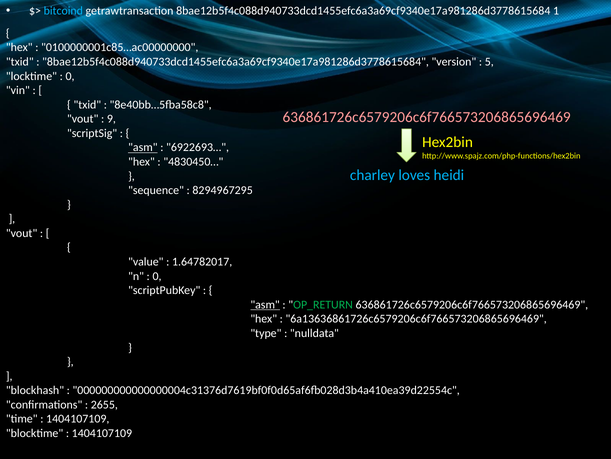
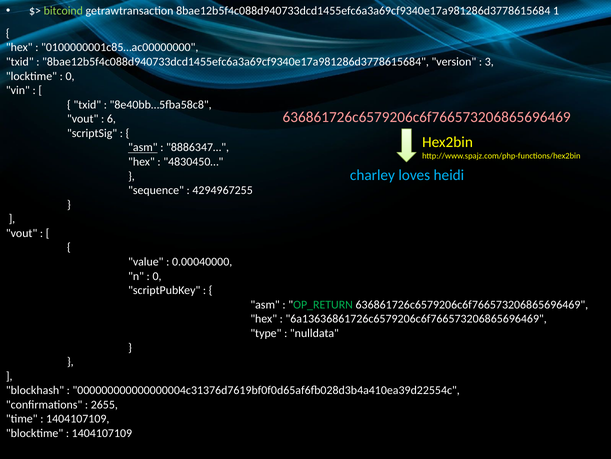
bitcoind colour: light blue -> light green (63, 11)
5: 5 -> 3 (489, 62)
9: 9 -> 6 (111, 119)
6922693…: 6922693… -> 8886347… (198, 147)
8294967295: 8294967295 -> 4294967255 (223, 190)
1.64782017: 1.64782017 -> 0.00040000 (202, 261)
asm underline: present -> none (265, 304)
